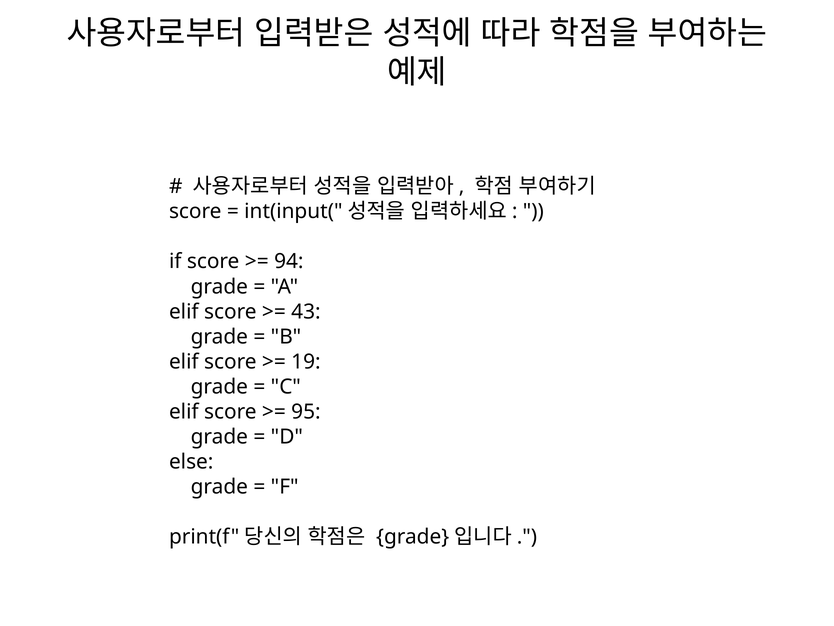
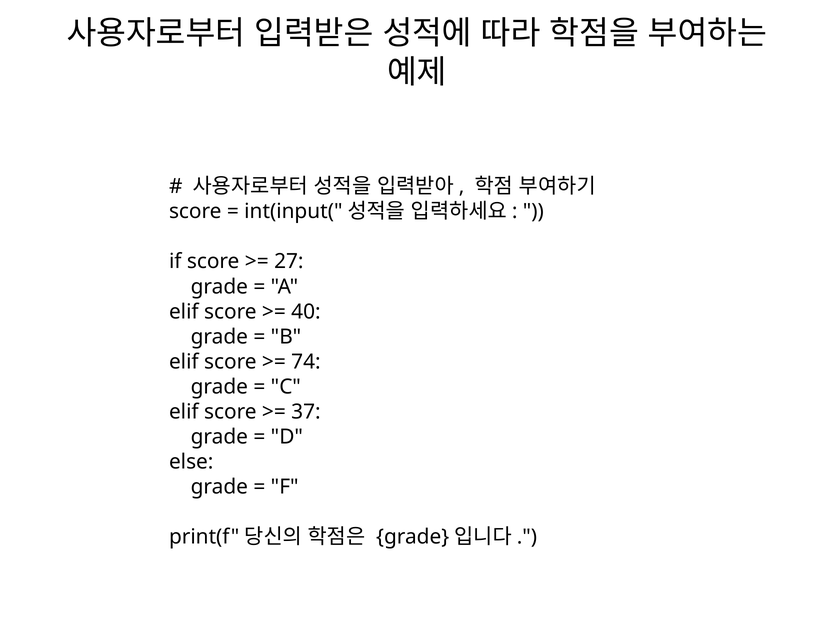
94: 94 -> 27 (289, 261)
43: 43 -> 40 (306, 311)
19: 19 -> 74 (306, 361)
95: 95 -> 37 (306, 411)
